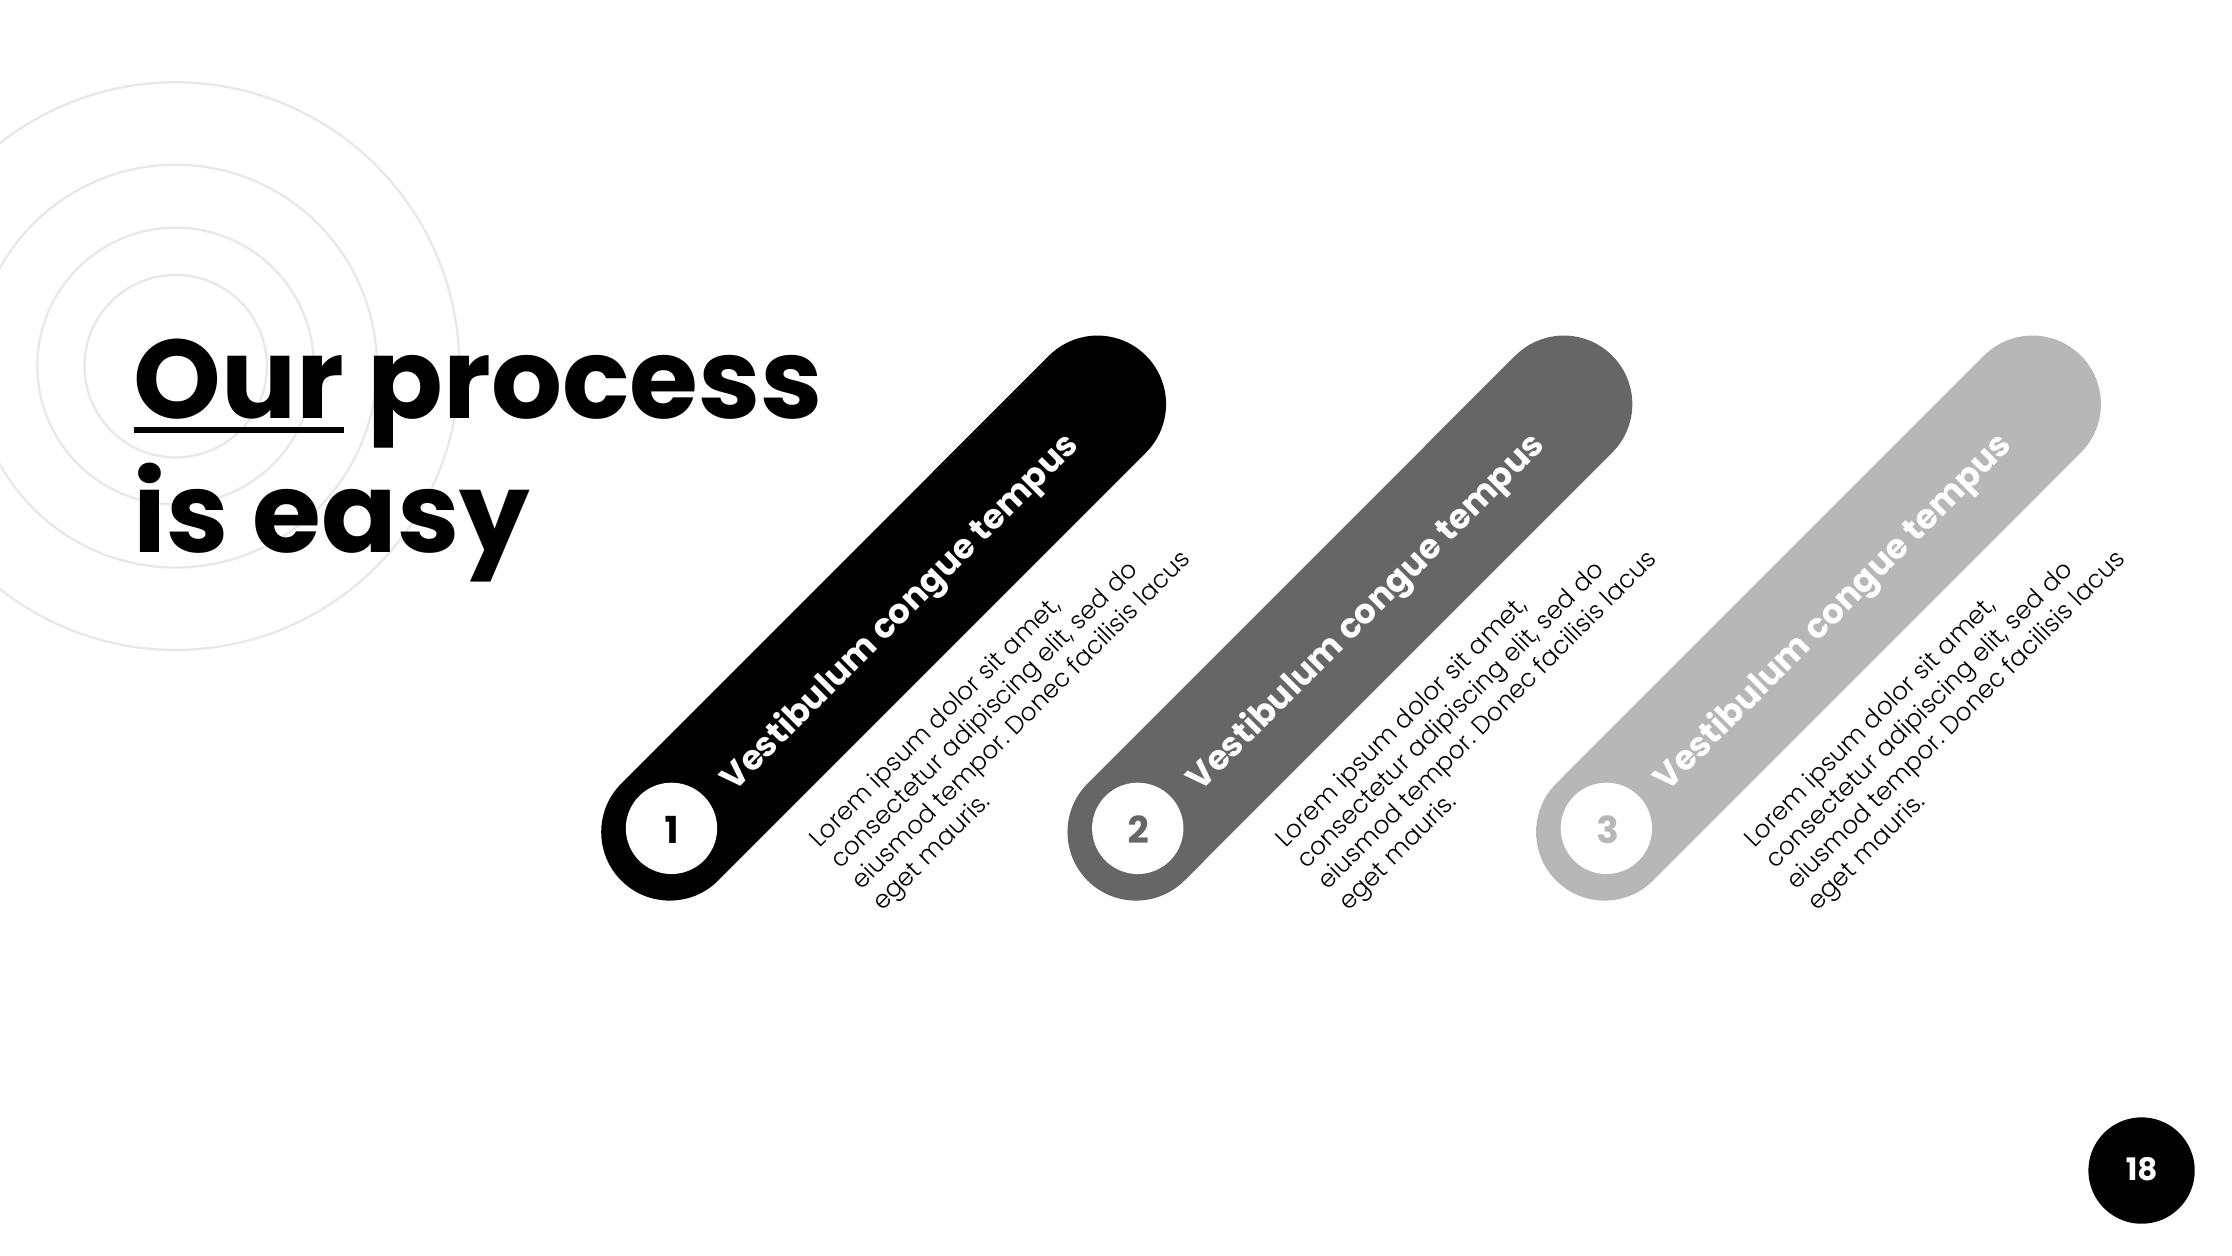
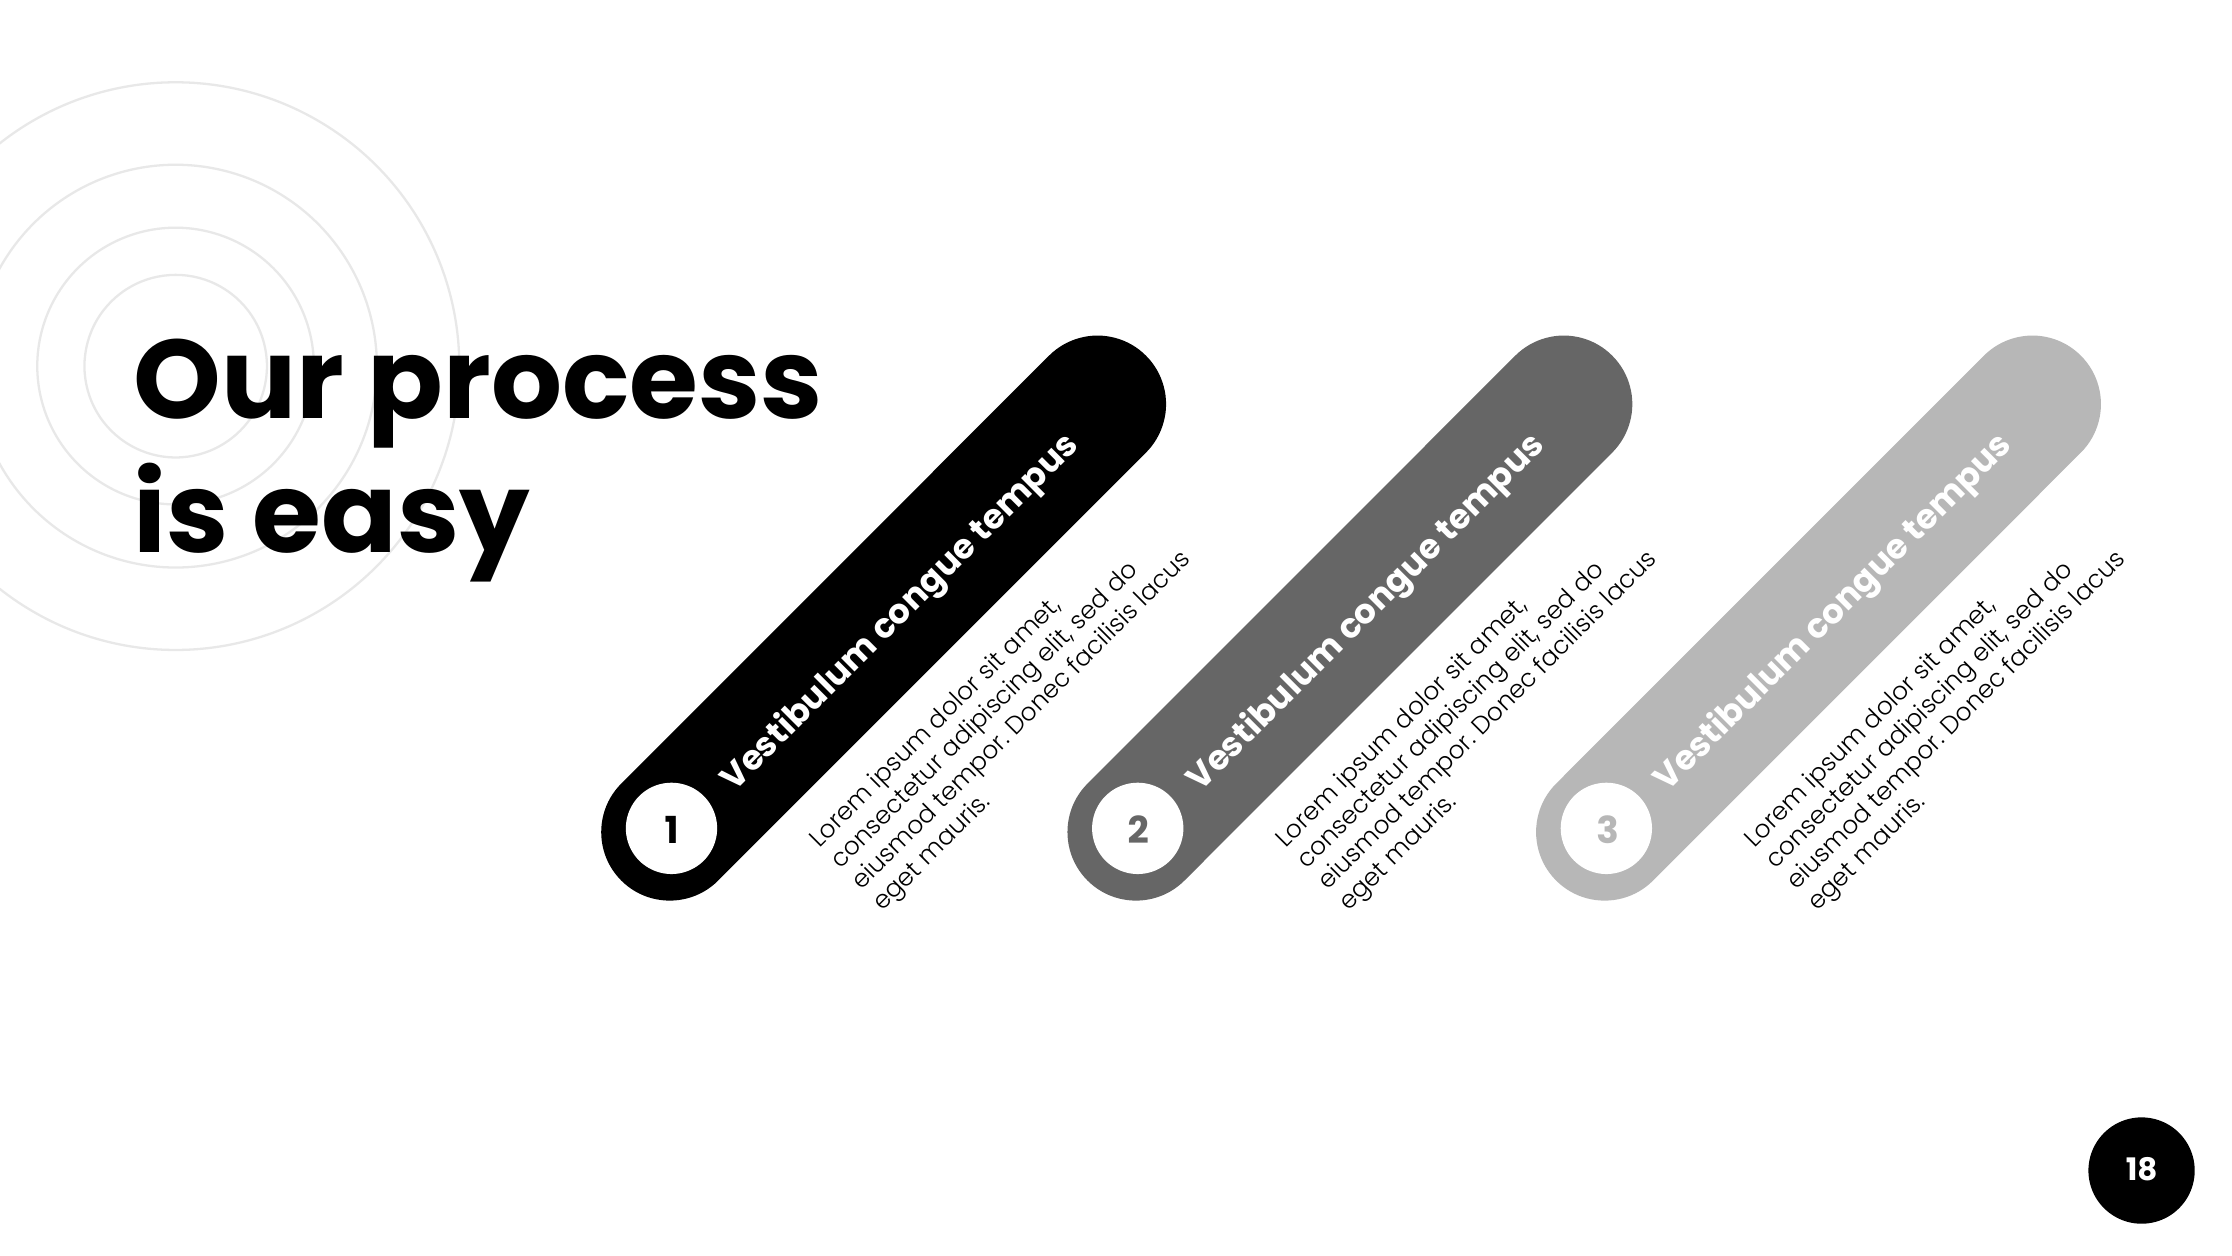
Our underline: present -> none (239, 382)
